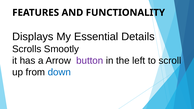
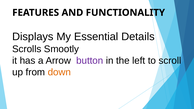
down colour: blue -> orange (59, 72)
